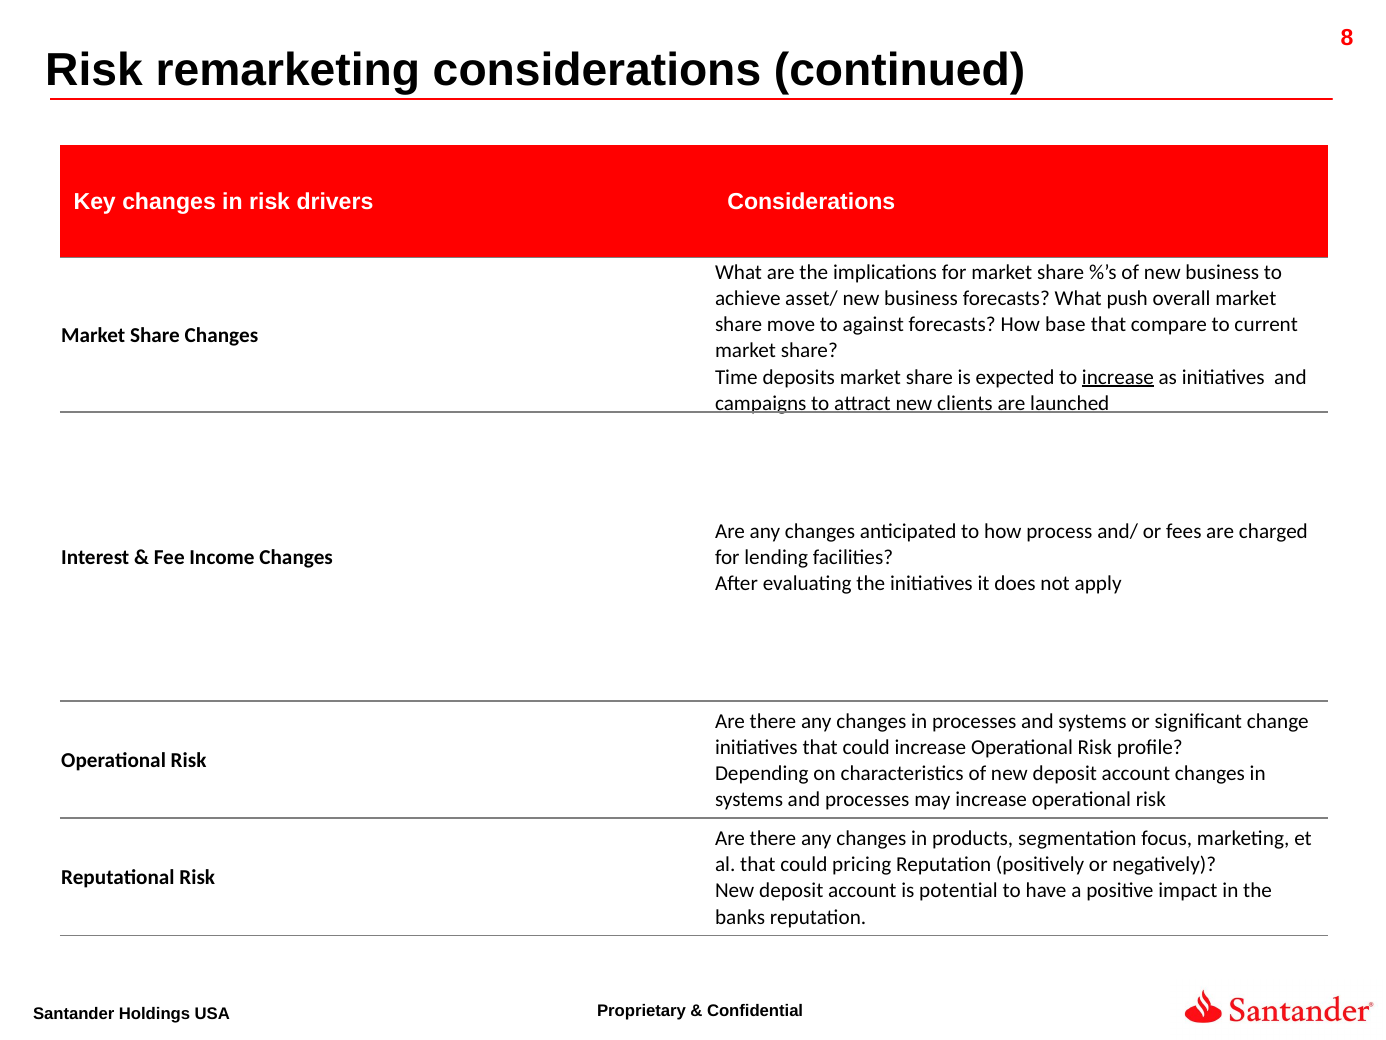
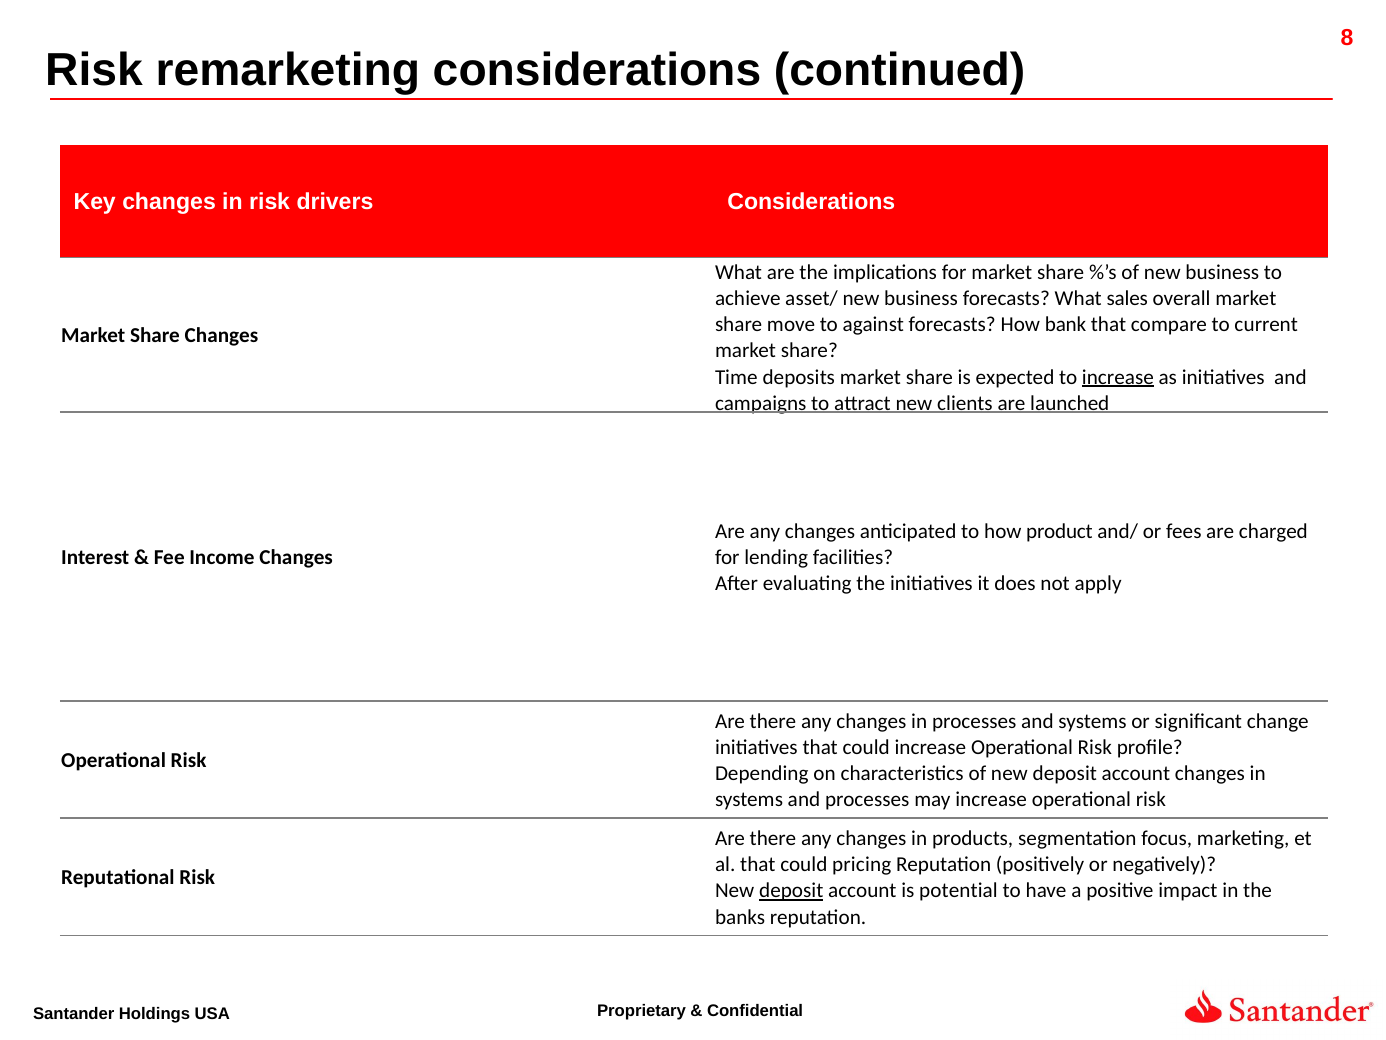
push: push -> sales (1127, 298)
base: base -> bank (1066, 325)
process: process -> product (1059, 531)
deposit underline: none -> present (791, 890)
